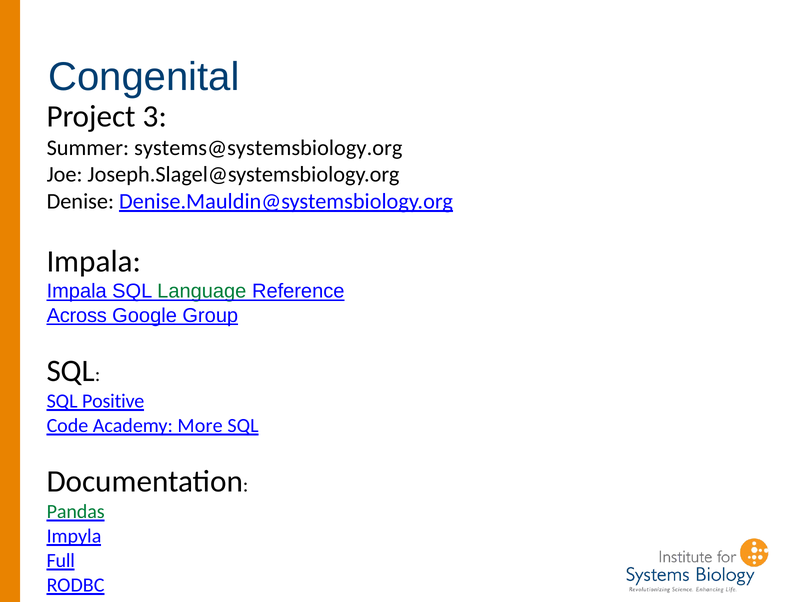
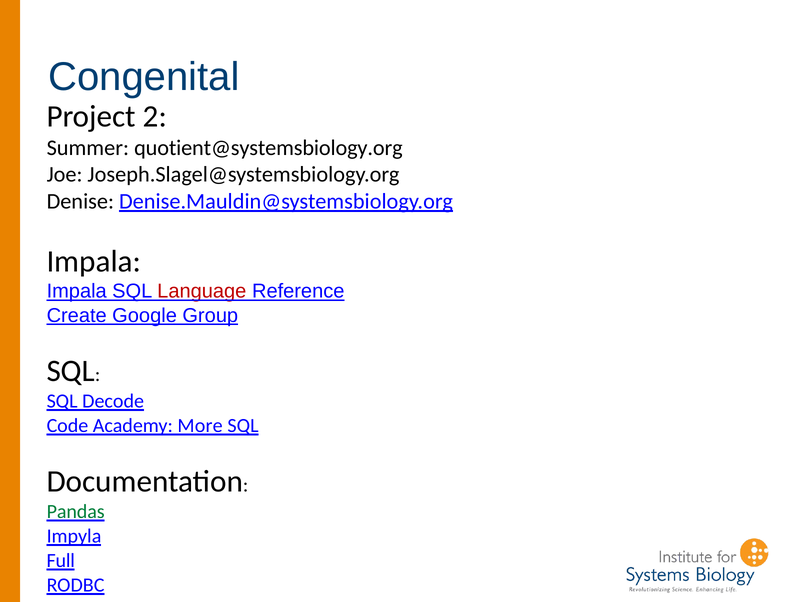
3: 3 -> 2 (155, 116)
systems@systemsbiology.org: systems@systemsbiology.org -> quotient@systemsbiology.org (268, 148)
Language colour: green -> red (202, 291)
Across: Across -> Create (77, 315)
Positive: Positive -> Decode (113, 401)
